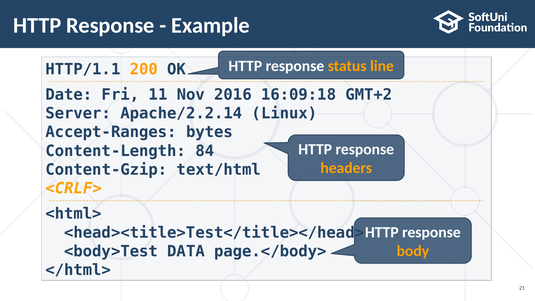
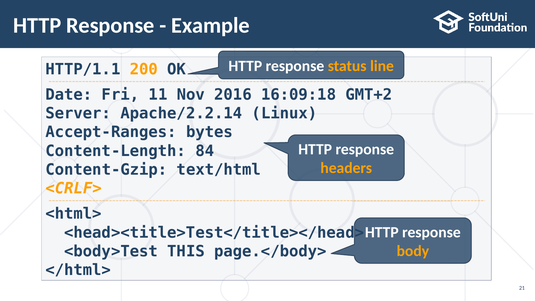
DATA: DATA -> THIS (186, 251)
